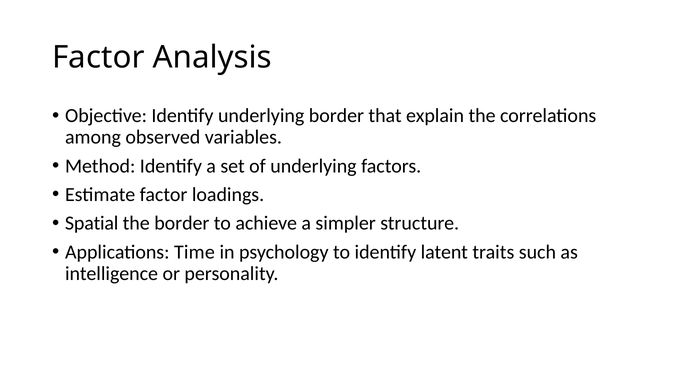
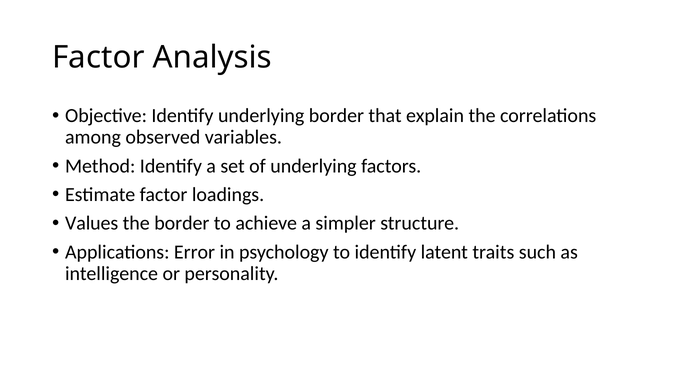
Spatial: Spatial -> Values (92, 224)
Time: Time -> Error (195, 252)
